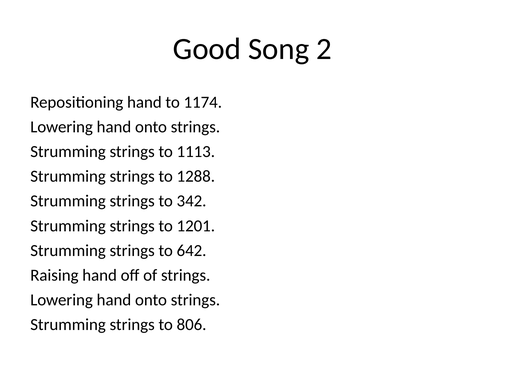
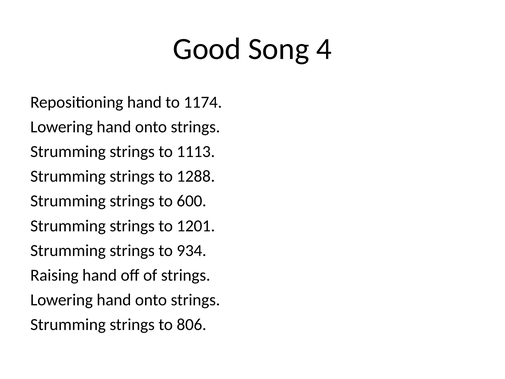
2: 2 -> 4 (324, 49)
342: 342 -> 600 (192, 201)
642: 642 -> 934 (192, 250)
